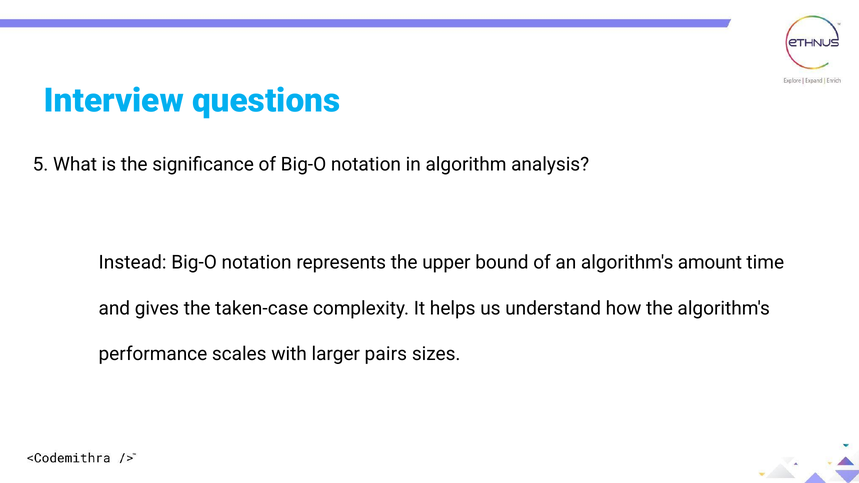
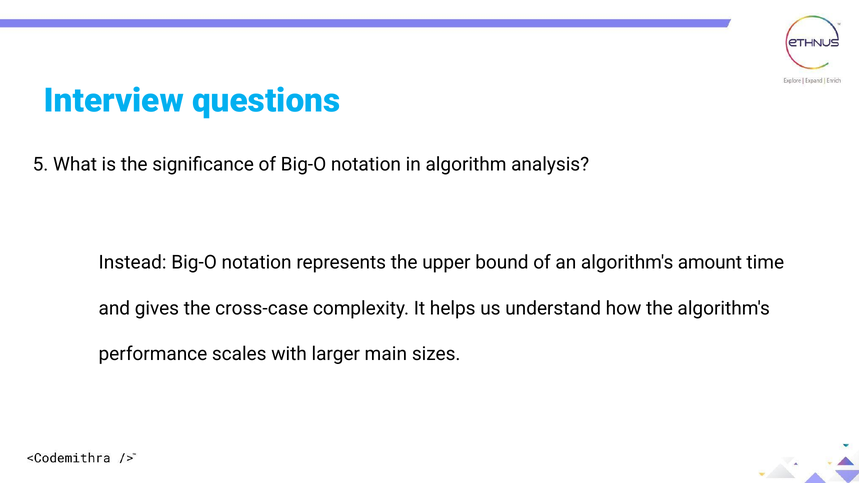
taken-case: taken-case -> cross-case (262, 309)
pairs: pairs -> main (386, 354)
